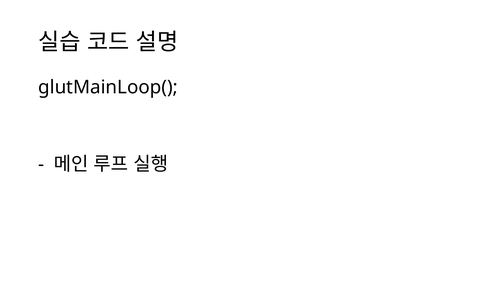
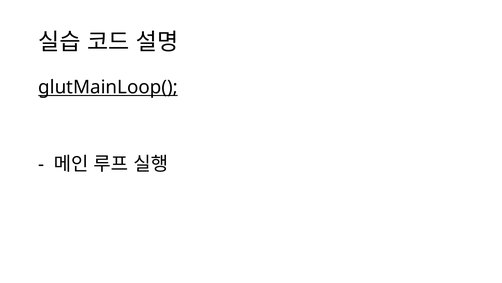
glutMainLoop( underline: none -> present (108, 87)
